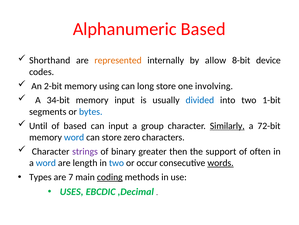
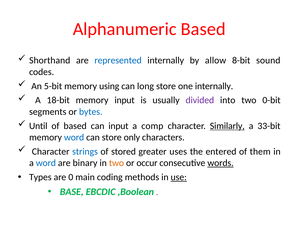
represented colour: orange -> blue (118, 60)
device: device -> sound (268, 60)
2-bit: 2-bit -> 5-bit (53, 86)
one involving: involving -> internally (214, 86)
34-bit: 34-bit -> 18-bit (58, 100)
divided colour: blue -> purple (200, 100)
1-bit: 1-bit -> 0-bit (271, 100)
group: group -> comp (152, 125)
72-bit: 72-bit -> 33-bit (269, 125)
zero: zero -> only (132, 137)
strings colour: purple -> blue (85, 151)
binary: binary -> stored (124, 151)
then: then -> uses (178, 151)
support: support -> entered (221, 151)
often: often -> them (260, 151)
length: length -> binary (85, 162)
two colour: blue -> orange (116, 162)
7: 7 -> 0 (71, 177)
coding underline: present -> none (110, 177)
use underline: none -> present (179, 177)
USES: USES -> BASE (72, 191)
,Decimal: ,Decimal -> ,Boolean (136, 191)
